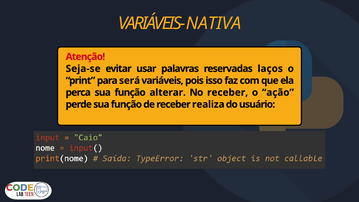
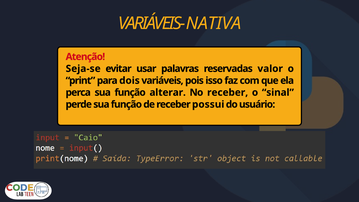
laços: laços -> valor (270, 69)
será: será -> dois (129, 81)
ação: ação -> sinal (278, 92)
realiza: realiza -> possui (208, 104)
